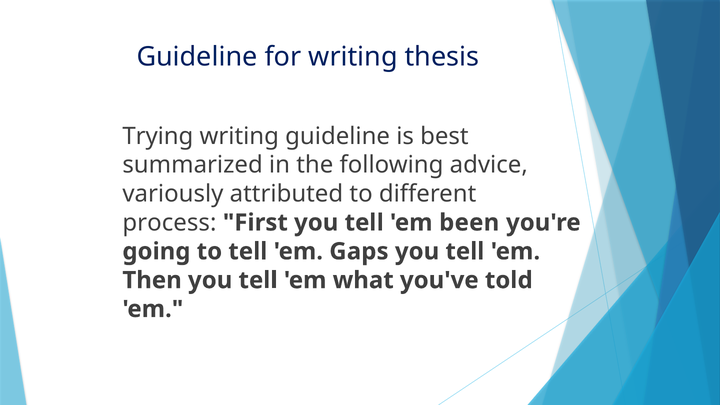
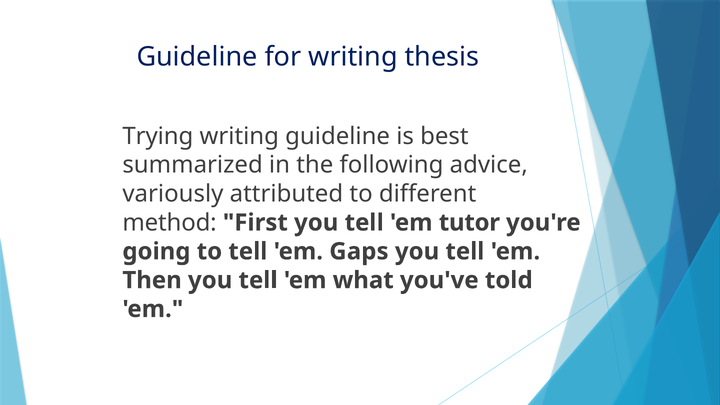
process: process -> method (170, 223)
been: been -> tutor (469, 223)
